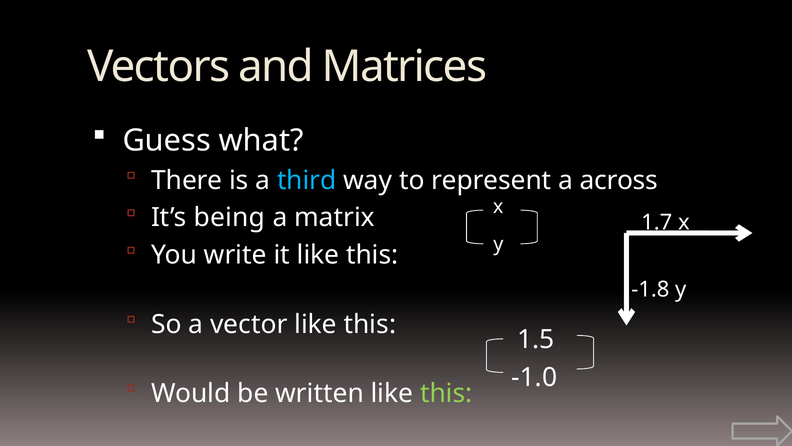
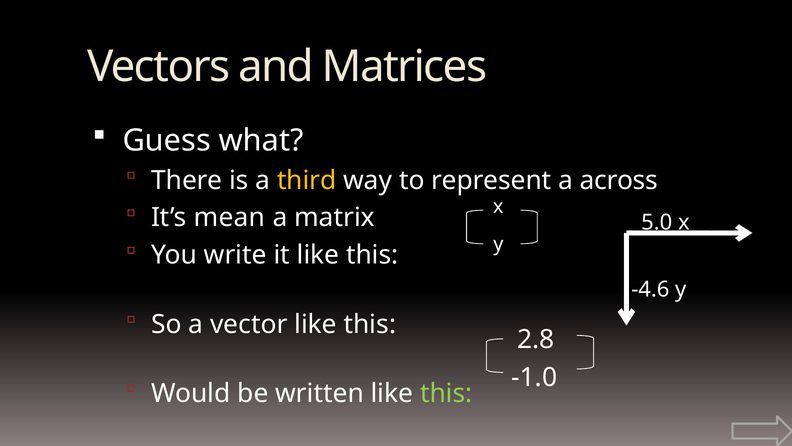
third colour: light blue -> yellow (307, 180)
being: being -> mean (229, 218)
1.7: 1.7 -> 5.0 (657, 222)
-1.8: -1.8 -> -4.6 (650, 289)
1.5: 1.5 -> 2.8 (536, 339)
